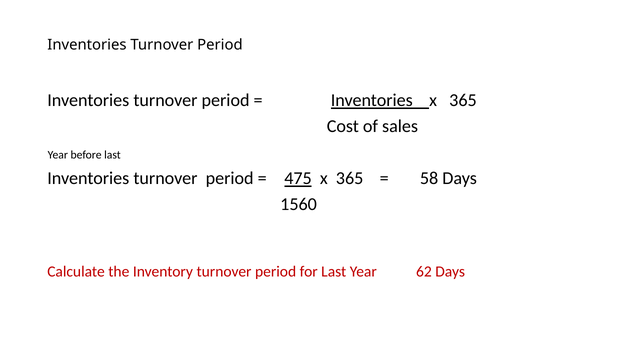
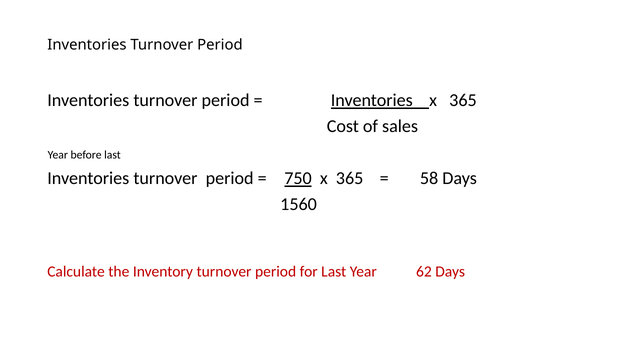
475: 475 -> 750 (298, 179)
